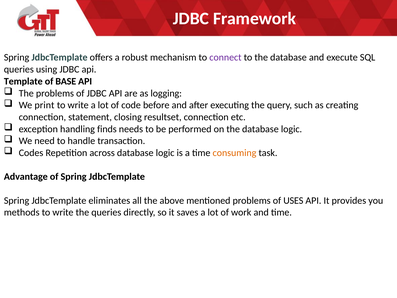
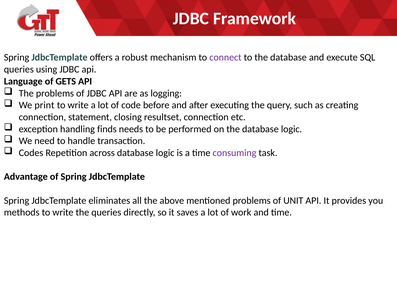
Template: Template -> Language (23, 81)
BASE: BASE -> GETS (66, 81)
consuming colour: orange -> purple (234, 153)
USES: USES -> UNIT (293, 200)
